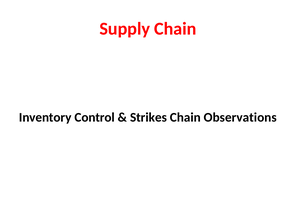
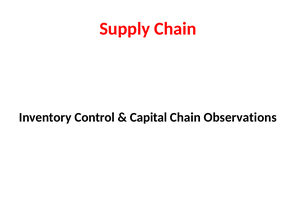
Strikes: Strikes -> Capital (149, 117)
